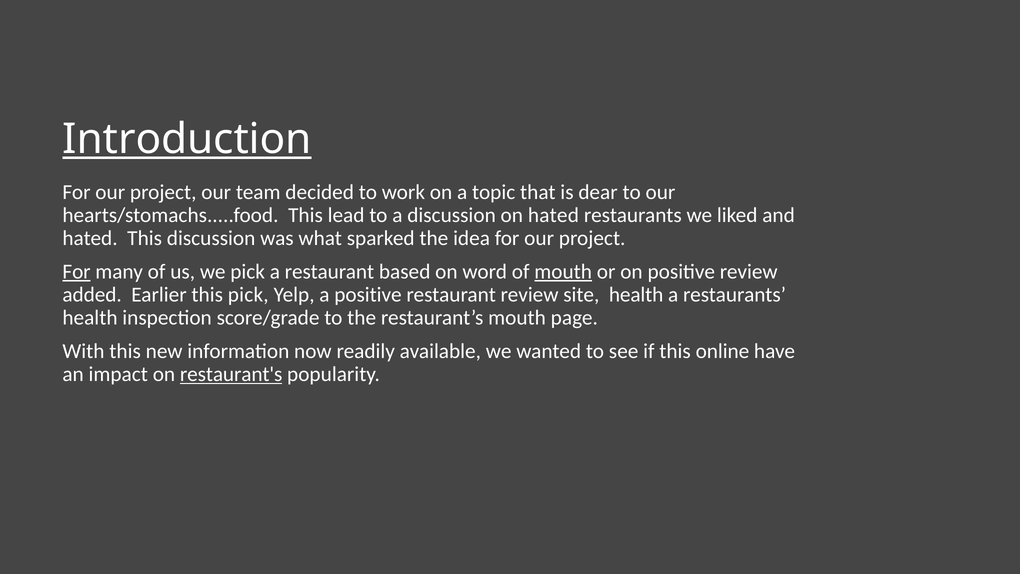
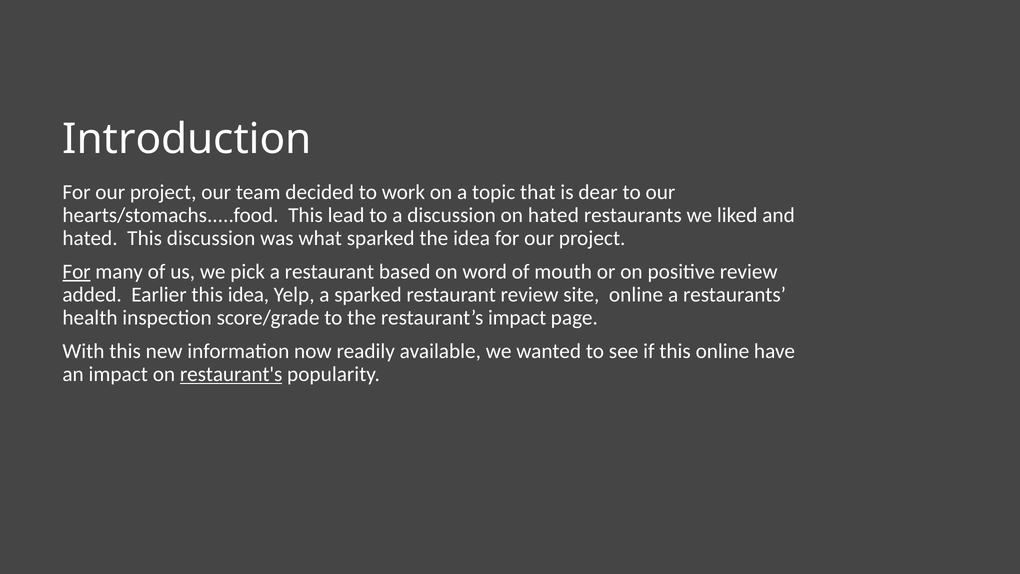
Introduction underline: present -> none (187, 139)
mouth underline: present -> none (563, 272)
this pick: pick -> idea (248, 295)
a positive: positive -> sparked (368, 295)
site health: health -> online (636, 295)
restaurant’s mouth: mouth -> impact (517, 318)
